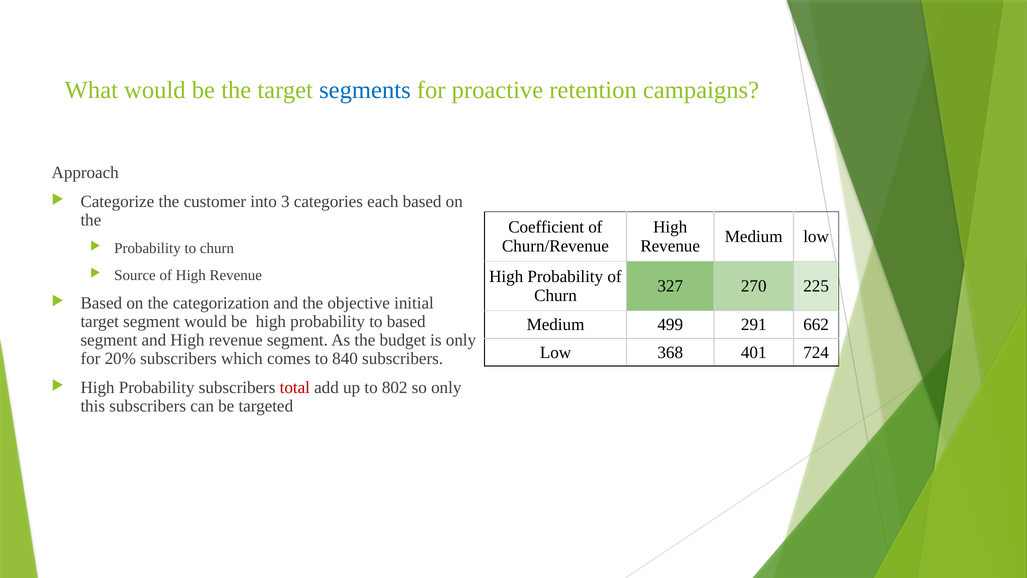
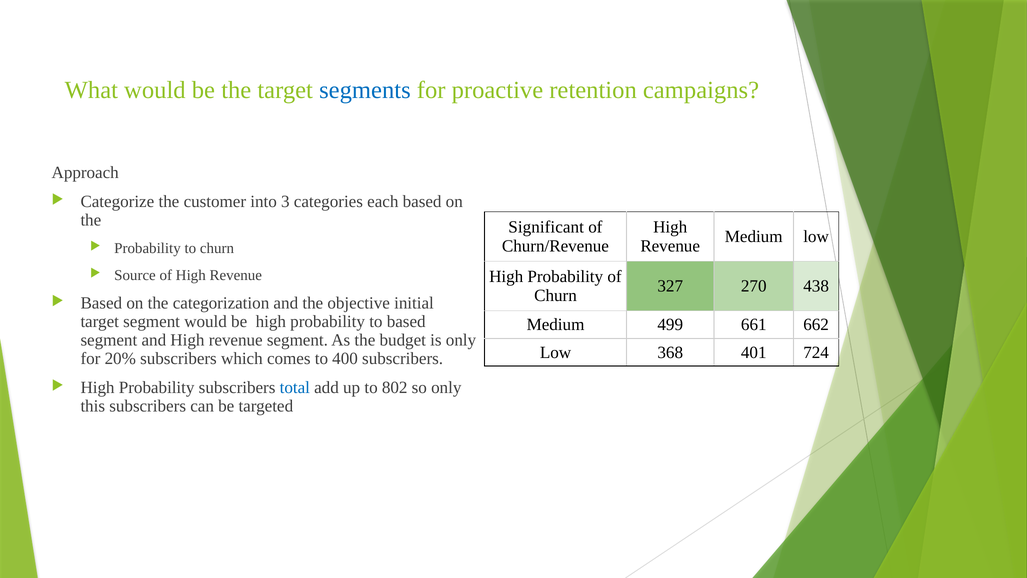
Coefficient: Coefficient -> Significant (546, 227)
225: 225 -> 438 (816, 286)
291: 291 -> 661 (754, 325)
840: 840 -> 400 (345, 358)
total colour: red -> blue (295, 387)
